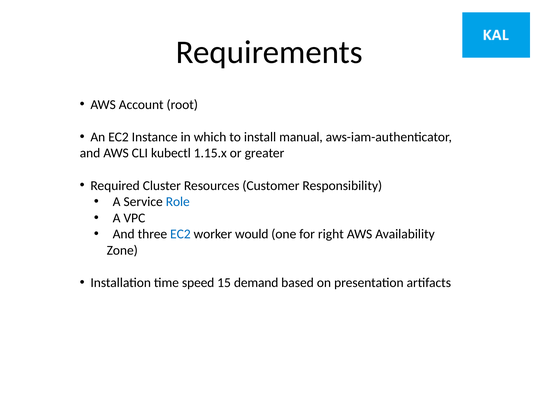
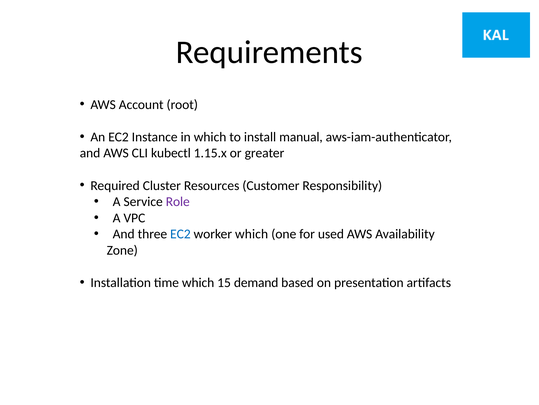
Role colour: blue -> purple (178, 201)
worker would: would -> which (252, 234)
right: right -> used (331, 234)
time speed: speed -> which (198, 282)
